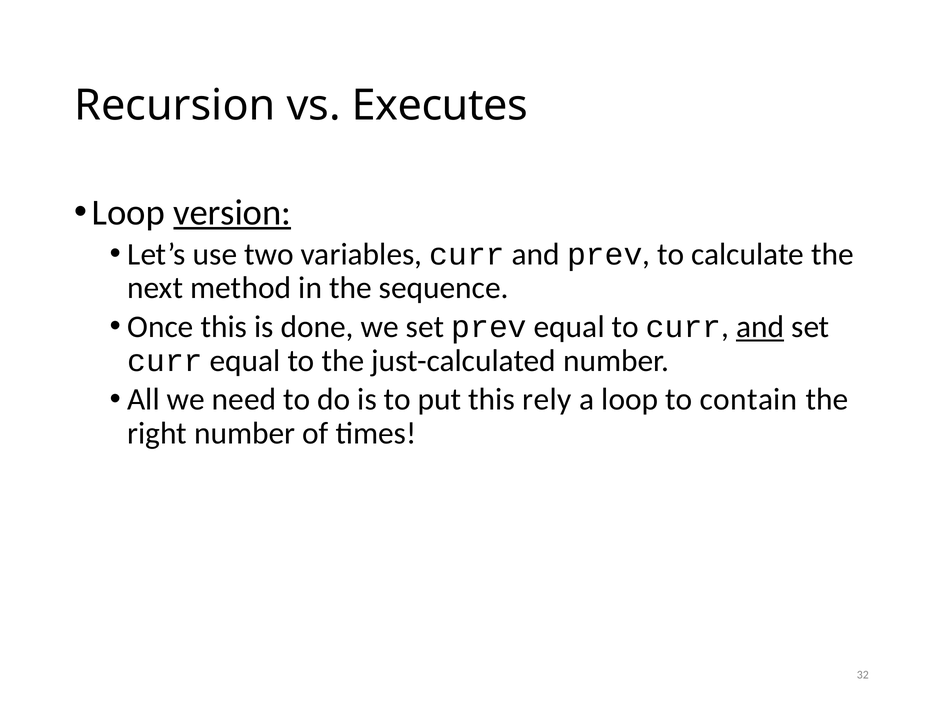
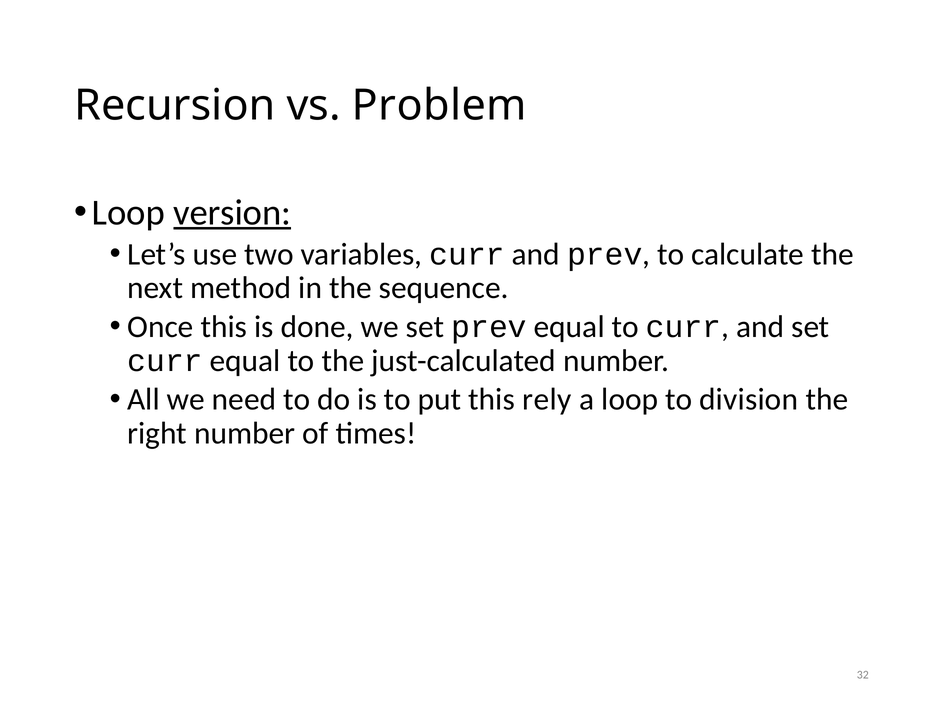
Executes: Executes -> Problem (439, 106)
and underline: present -> none (760, 327)
contain: contain -> division (749, 400)
